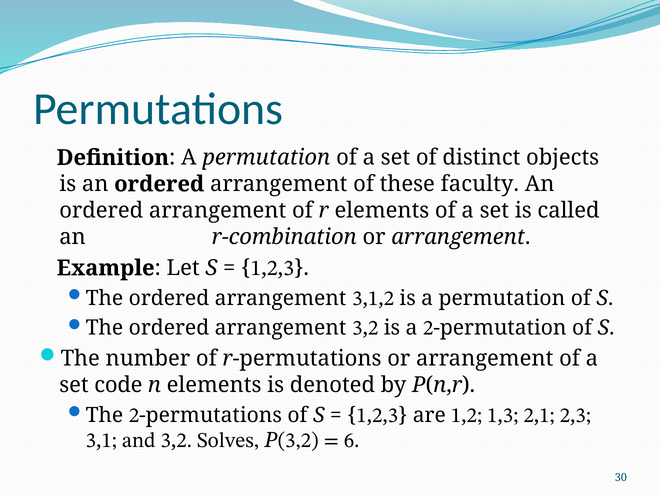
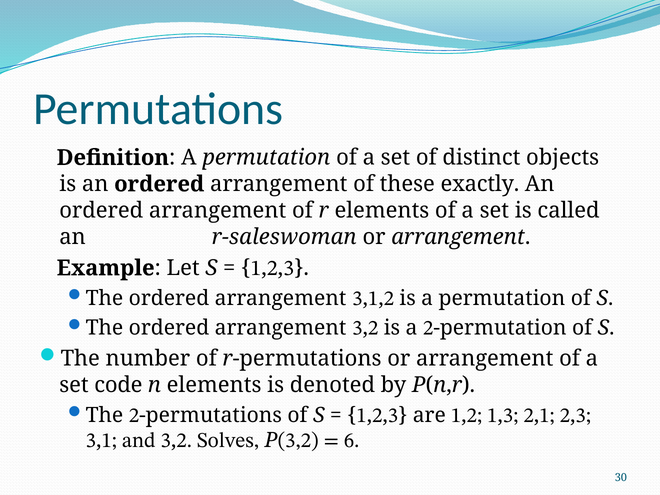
faculty: faculty -> exactly (480, 184)
r-combination: r-combination -> r-saleswoman (284, 237)
